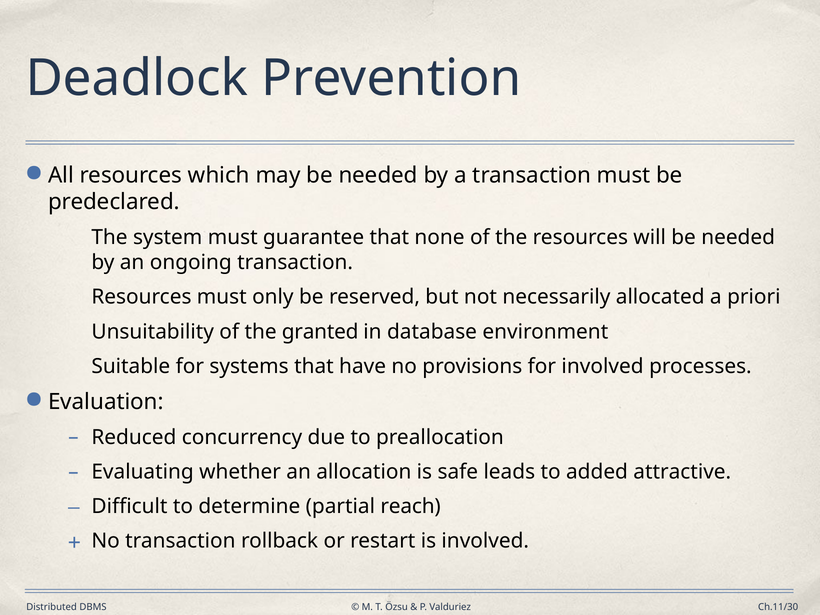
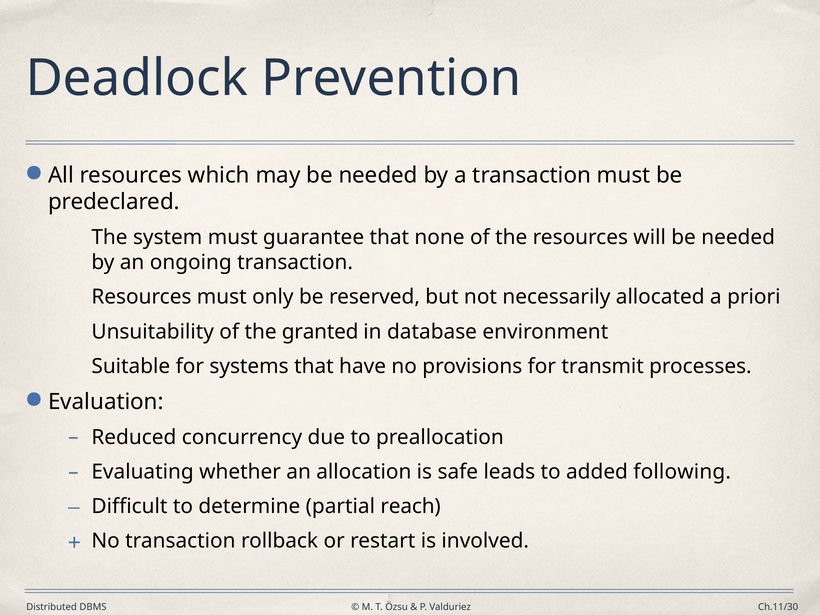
for involved: involved -> transmit (603, 366)
attractive: attractive -> following (682, 472)
